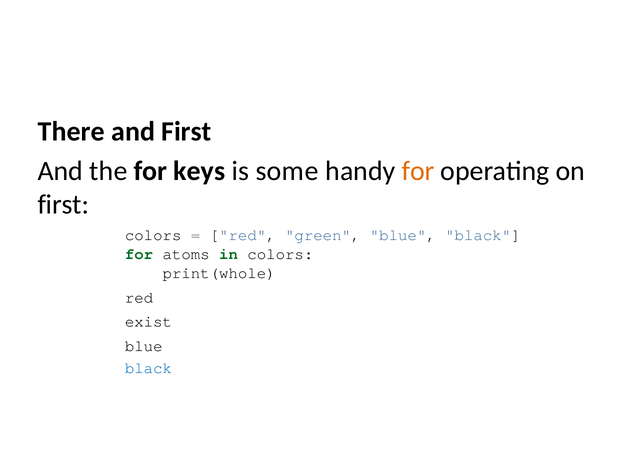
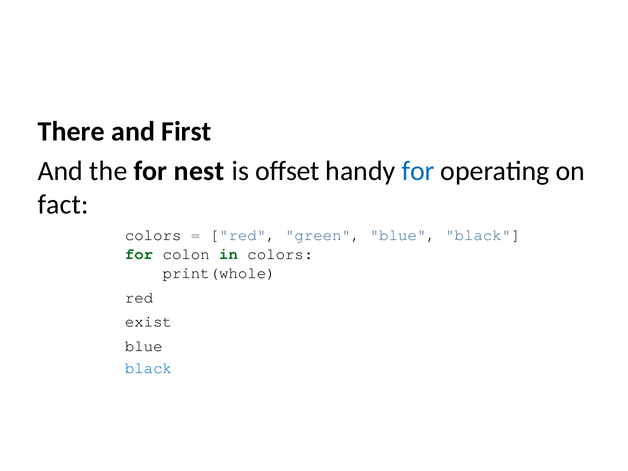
keys: keys -> nest (199, 171)
some: some -> offset (287, 171)
for colour: orange -> blue (418, 171)
first: first -> fact (63, 204)
atoms: atoms -> colon (186, 254)
